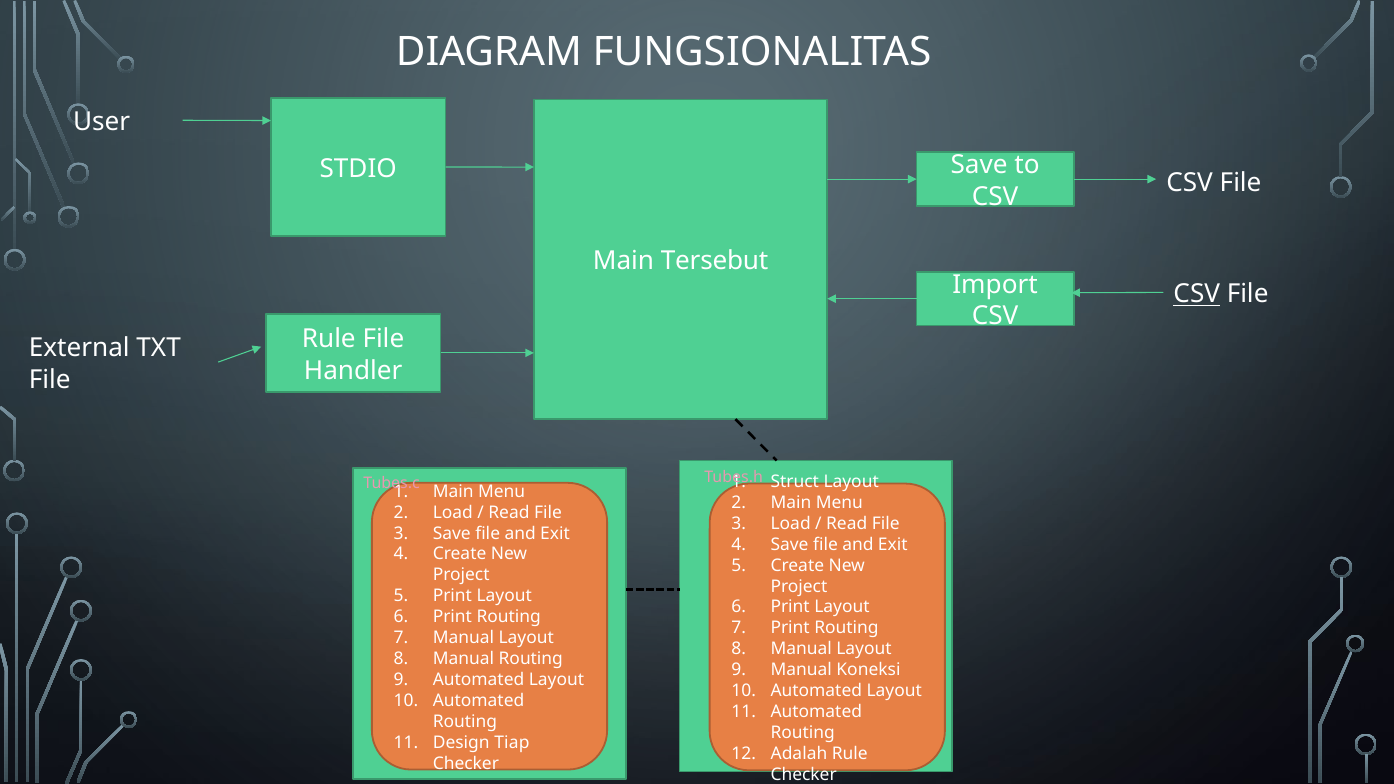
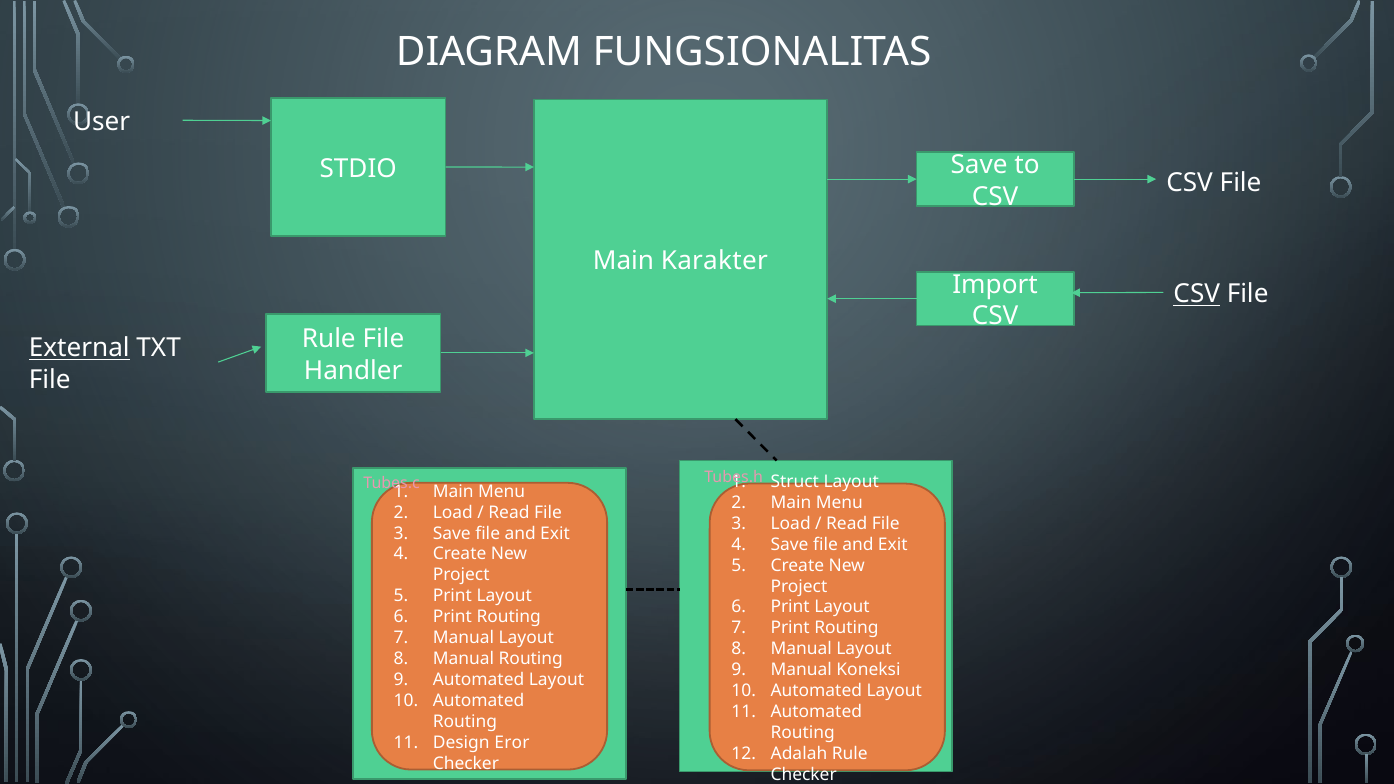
Tersebut: Tersebut -> Karakter (714, 261)
External underline: none -> present (79, 348)
Tiap: Tiap -> Eror (512, 742)
